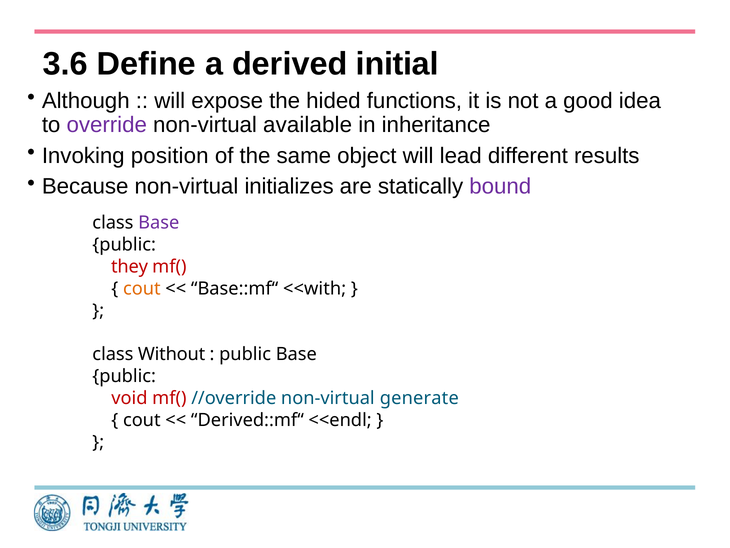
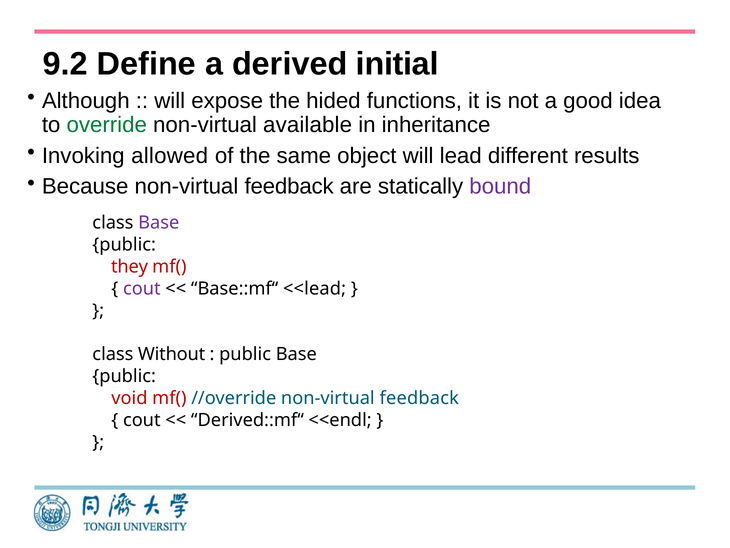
3.6: 3.6 -> 9.2 (65, 64)
override colour: purple -> green (107, 125)
position: position -> allowed (170, 156)
Because non-virtual initializes: initializes -> feedback (289, 186)
cout colour: orange -> purple (142, 288)
<<with: <<with -> <<lead (315, 288)
//override non-virtual generate: generate -> feedback (419, 398)
